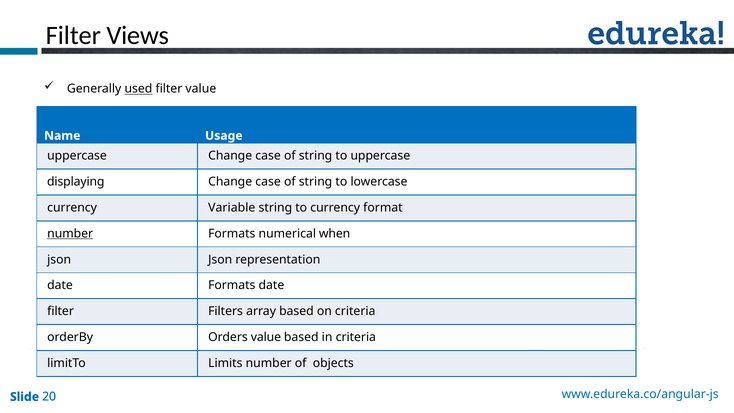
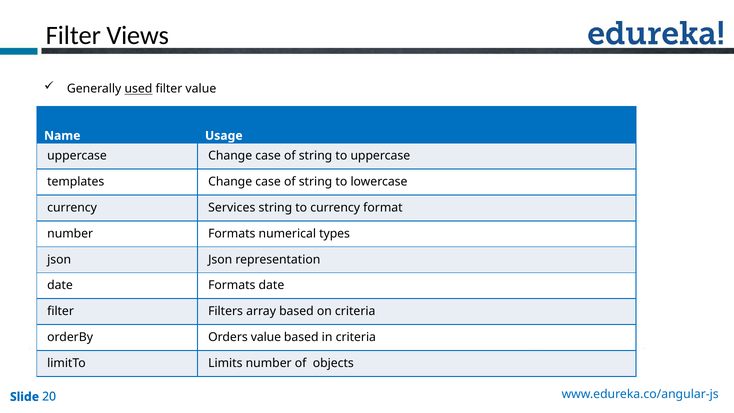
displaying: displaying -> templates (76, 182)
Variable: Variable -> Services (232, 208)
number underline: present -> none (70, 234)
when: when -> types (335, 234)
